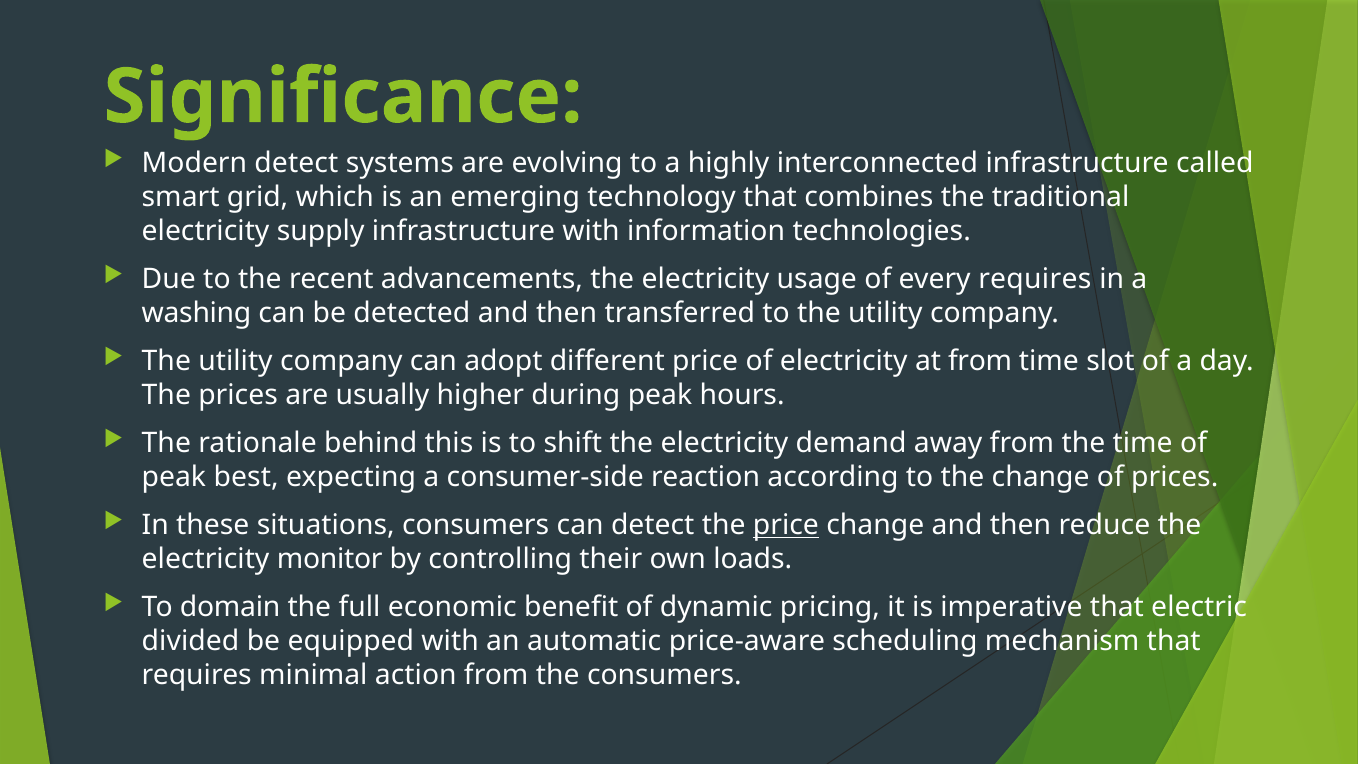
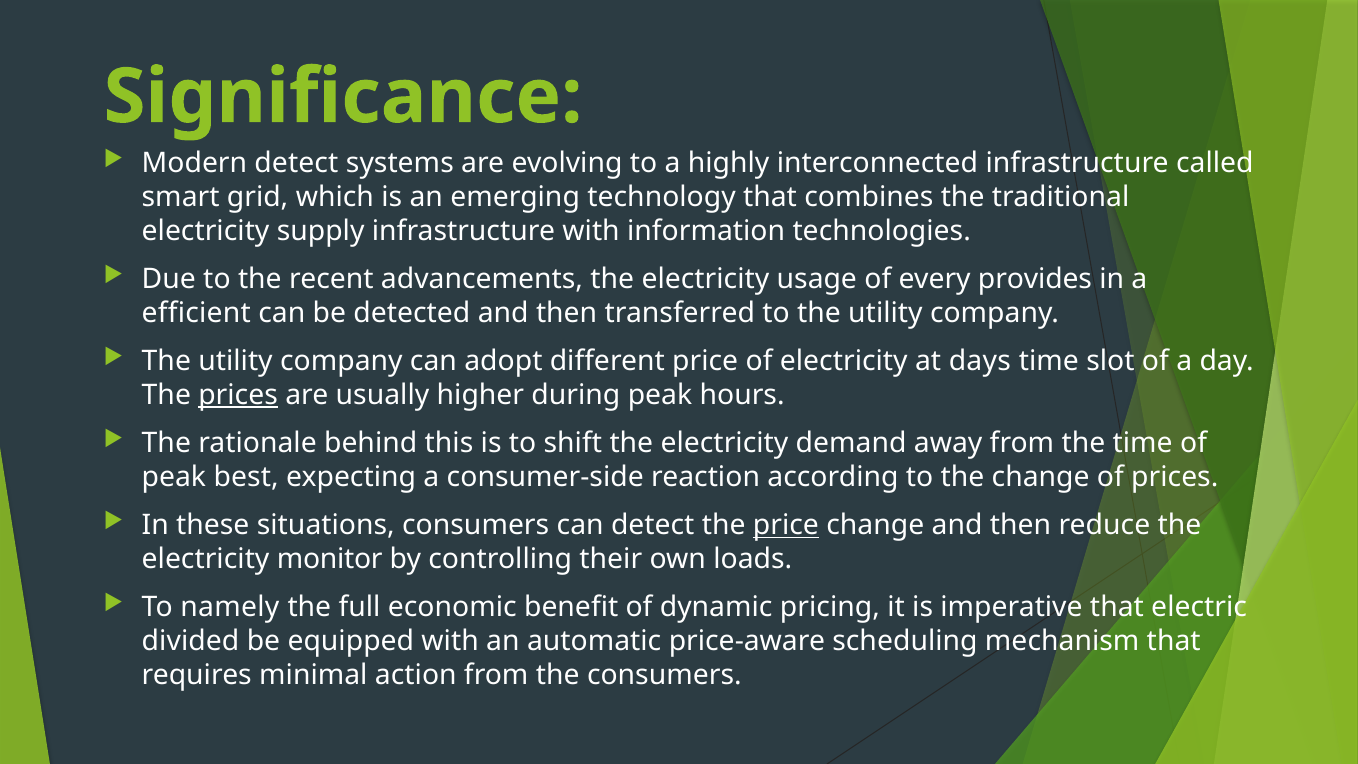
every requires: requires -> provides (1035, 279)
washing: washing -> efficient (196, 313)
at from: from -> days (980, 361)
prices underline: none -> present (238, 395)
domain: domain -> namely (230, 607)
